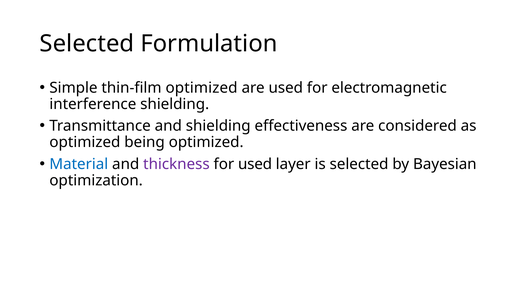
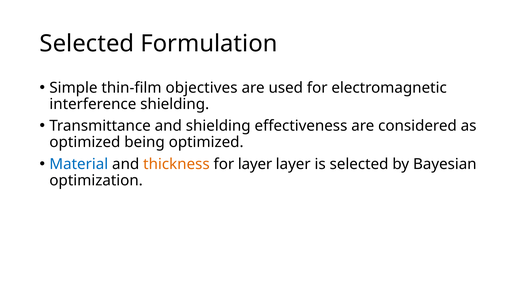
thin-film optimized: optimized -> objectives (202, 88)
thickness colour: purple -> orange (176, 164)
for used: used -> layer (255, 164)
